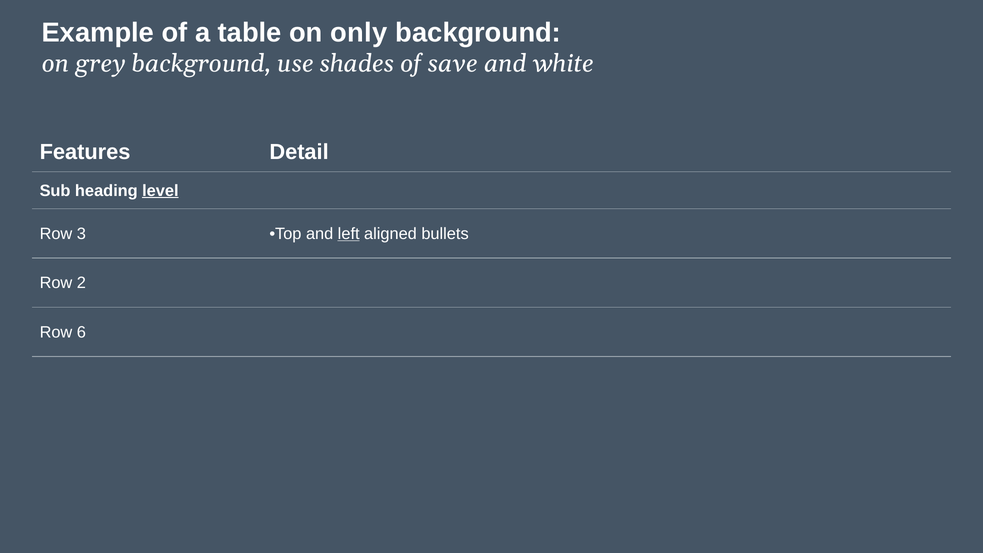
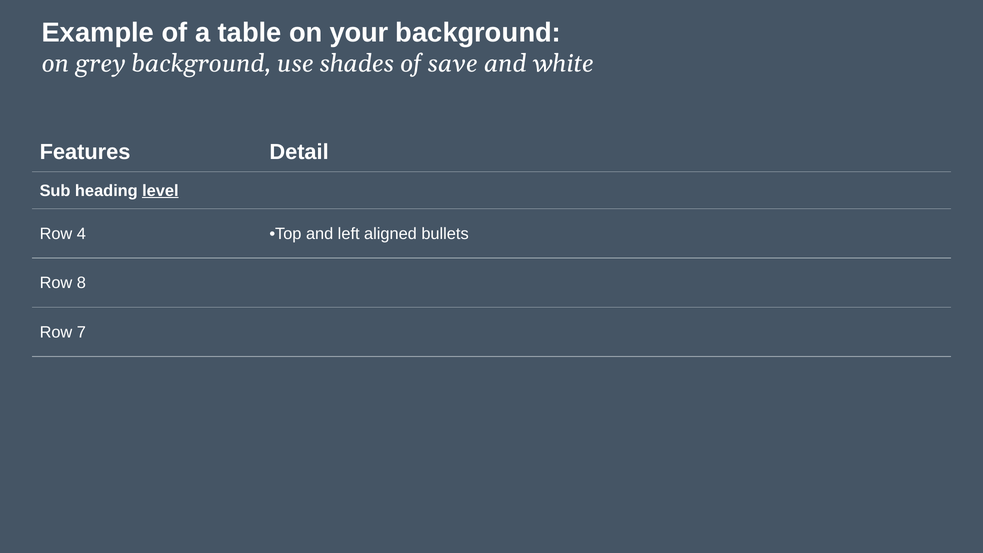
only: only -> your (359, 33)
3: 3 -> 4 (81, 234)
left underline: present -> none (349, 234)
2: 2 -> 8 (81, 283)
6: 6 -> 7 (81, 332)
